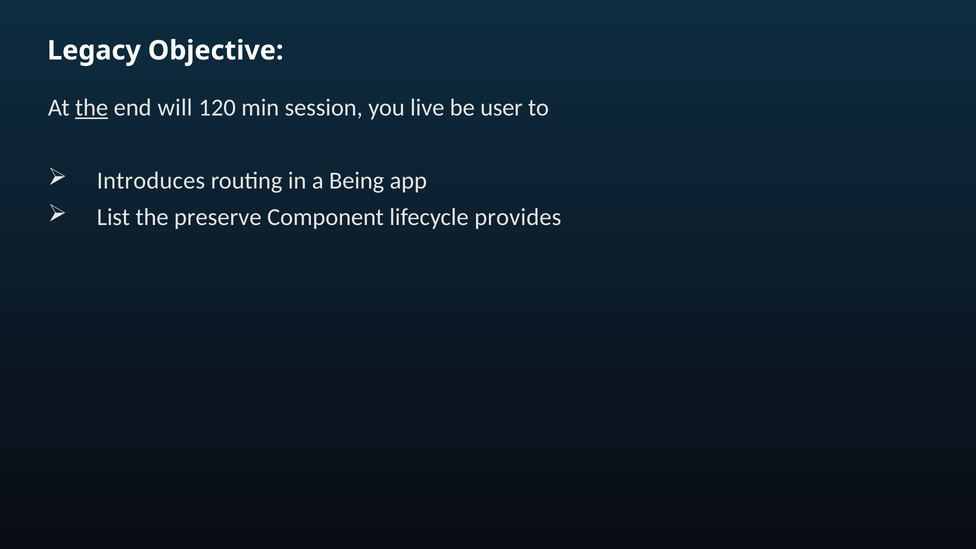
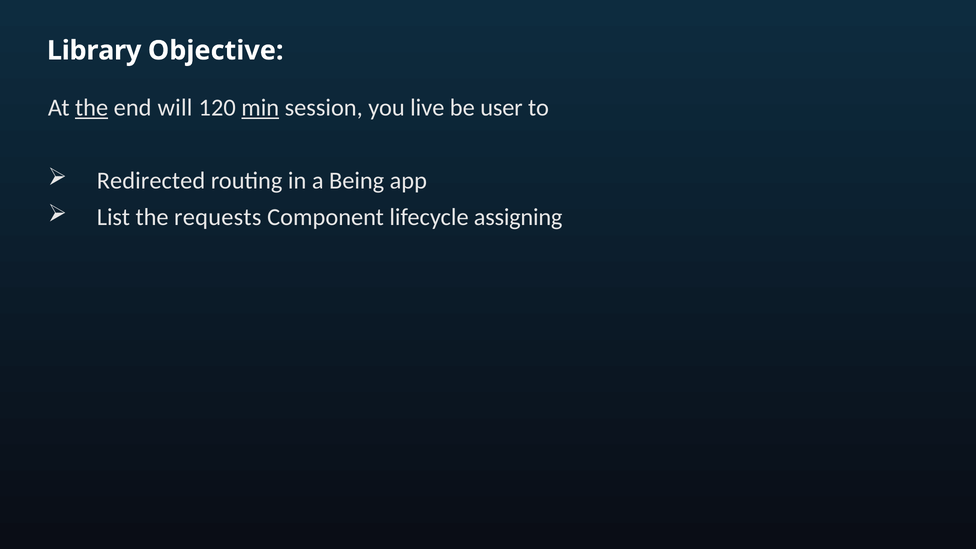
Legacy: Legacy -> Library (94, 51)
min underline: none -> present (260, 108)
Introduces: Introduces -> Redirected (151, 181)
preserve: preserve -> requests (218, 217)
provides: provides -> assigning (518, 217)
